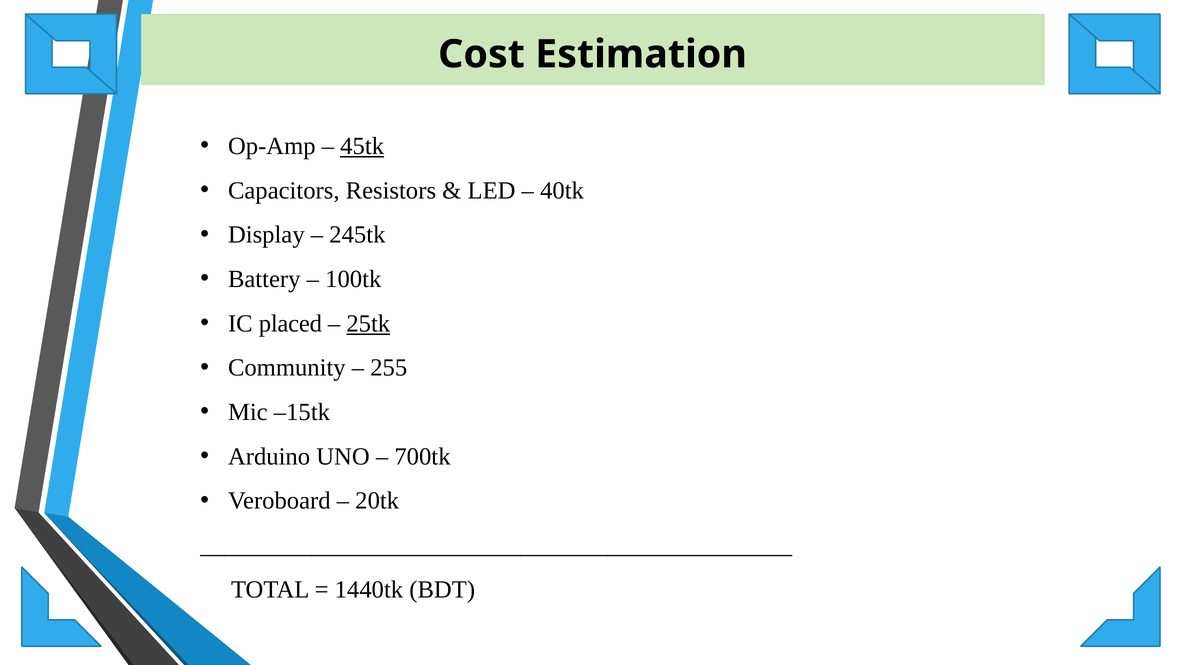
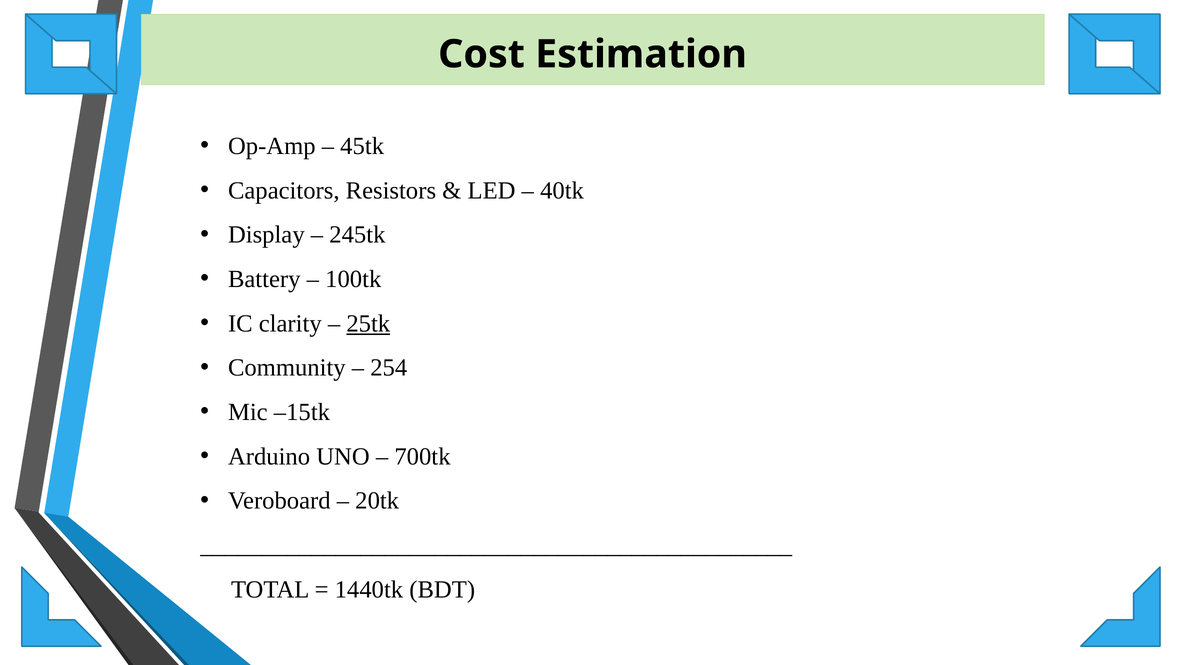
45tk underline: present -> none (362, 146)
placed: placed -> clarity (290, 323)
255: 255 -> 254 (389, 368)
